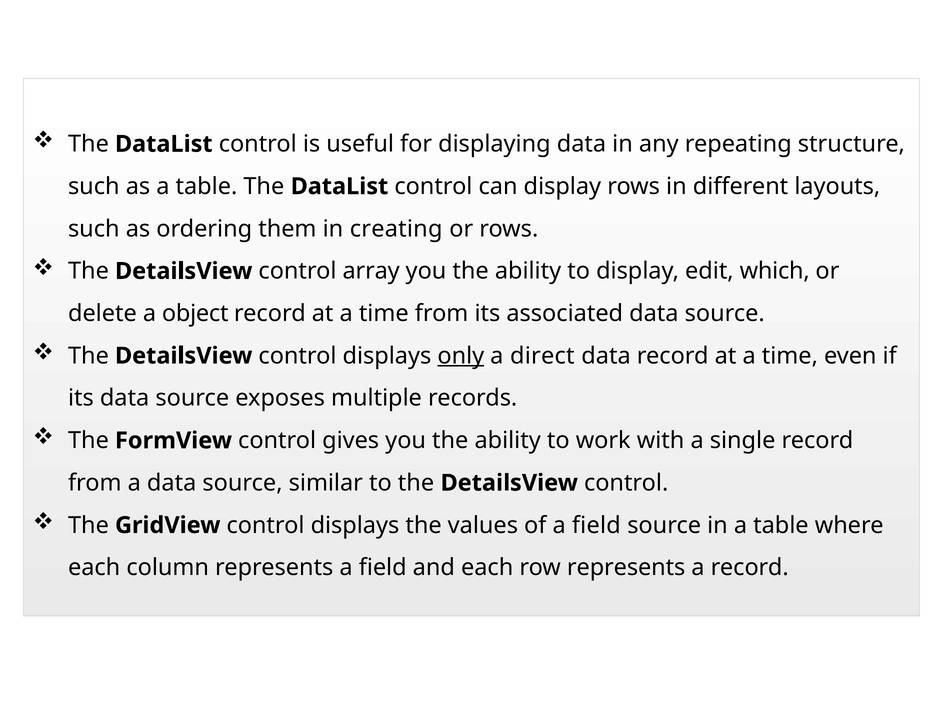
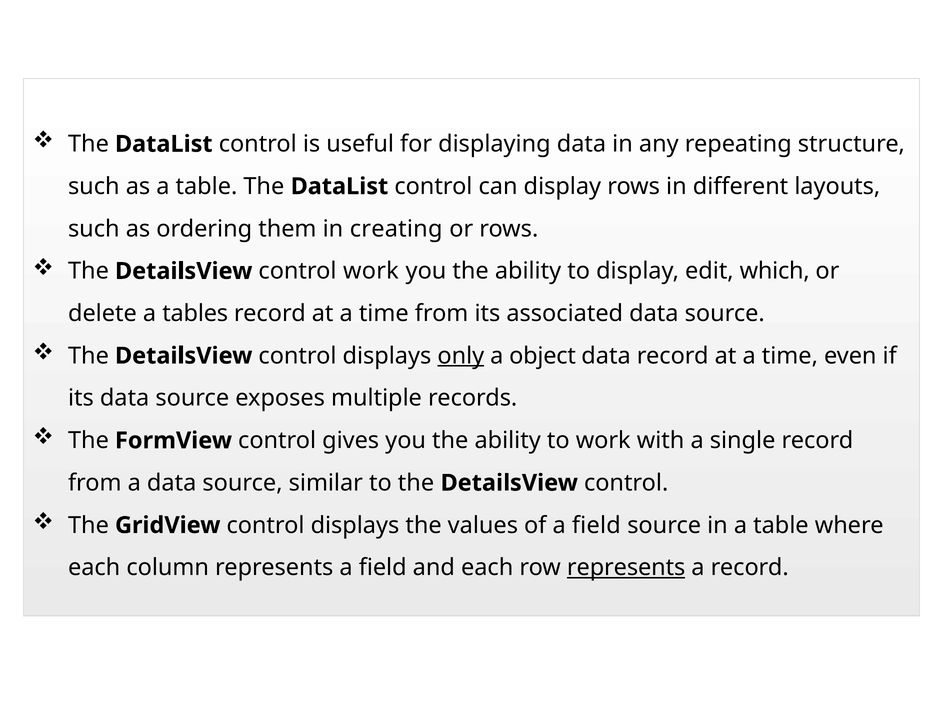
control array: array -> work (371, 271)
object: object -> tables (195, 313)
direct: direct -> object (543, 356)
represents underline: none -> present (626, 567)
